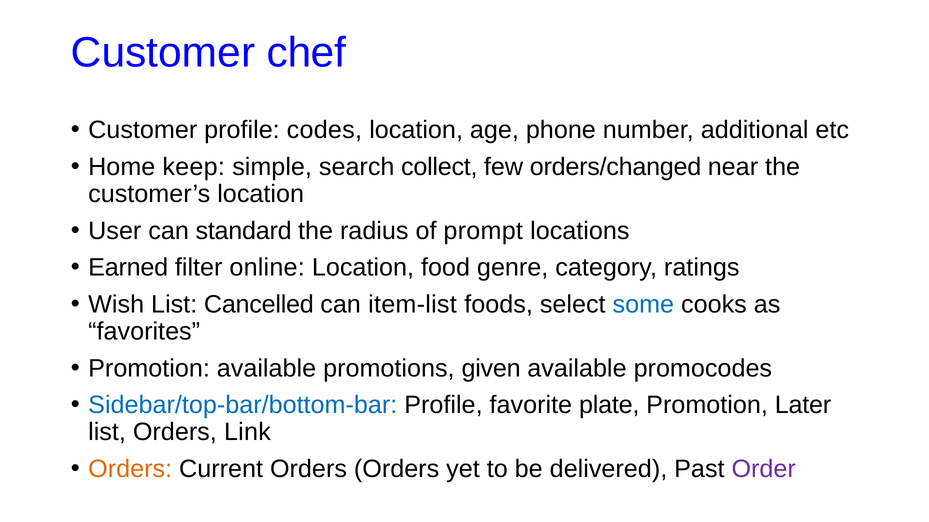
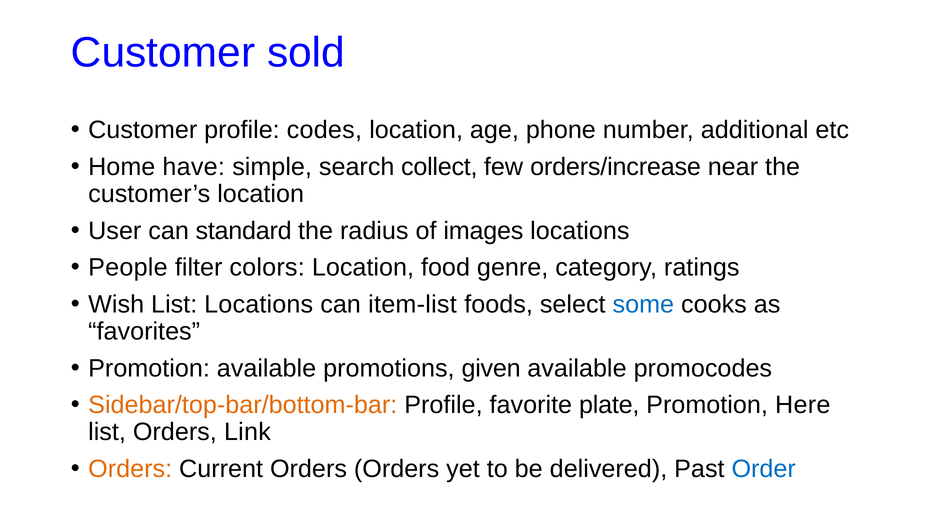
chef: chef -> sold (306, 53)
keep: keep -> have (194, 167)
orders/changed: orders/changed -> orders/increase (616, 167)
prompt: prompt -> images (483, 231)
Earned: Earned -> People (128, 268)
online: online -> colors (267, 268)
List Cancelled: Cancelled -> Locations (259, 305)
Sidebar/top-bar/bottom-bar colour: blue -> orange (243, 405)
Later: Later -> Here (803, 405)
Order colour: purple -> blue (764, 469)
